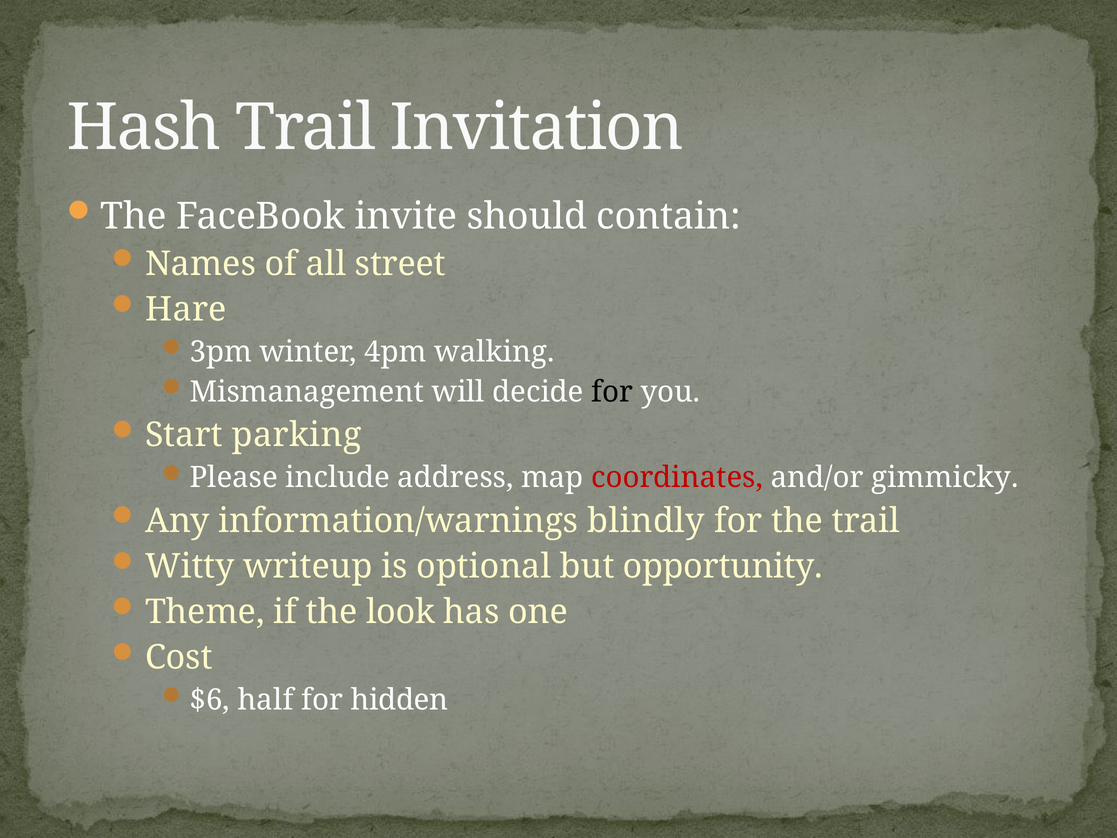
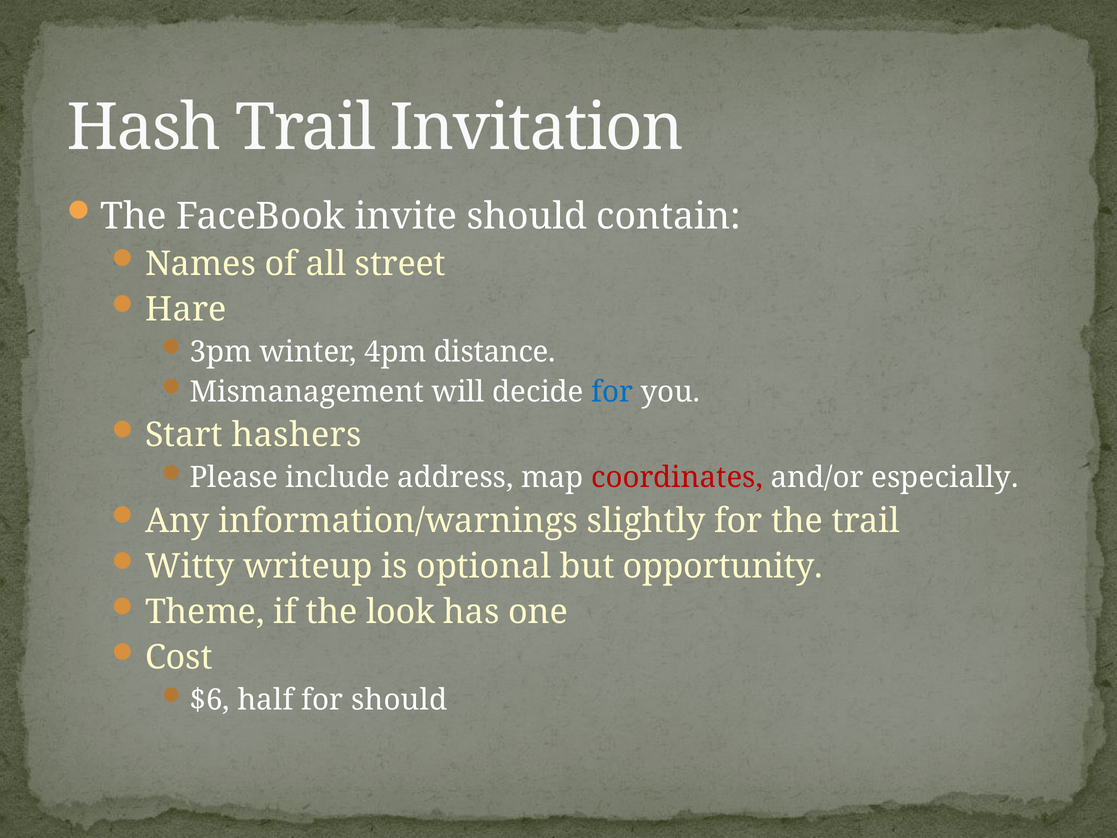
walking: walking -> distance (495, 352)
for colour: black -> blue (612, 392)
parking: parking -> hashers (297, 435)
gimmicky: gimmicky -> especially (945, 478)
blindly: blindly -> slightly (646, 521)
for hidden: hidden -> should (399, 700)
